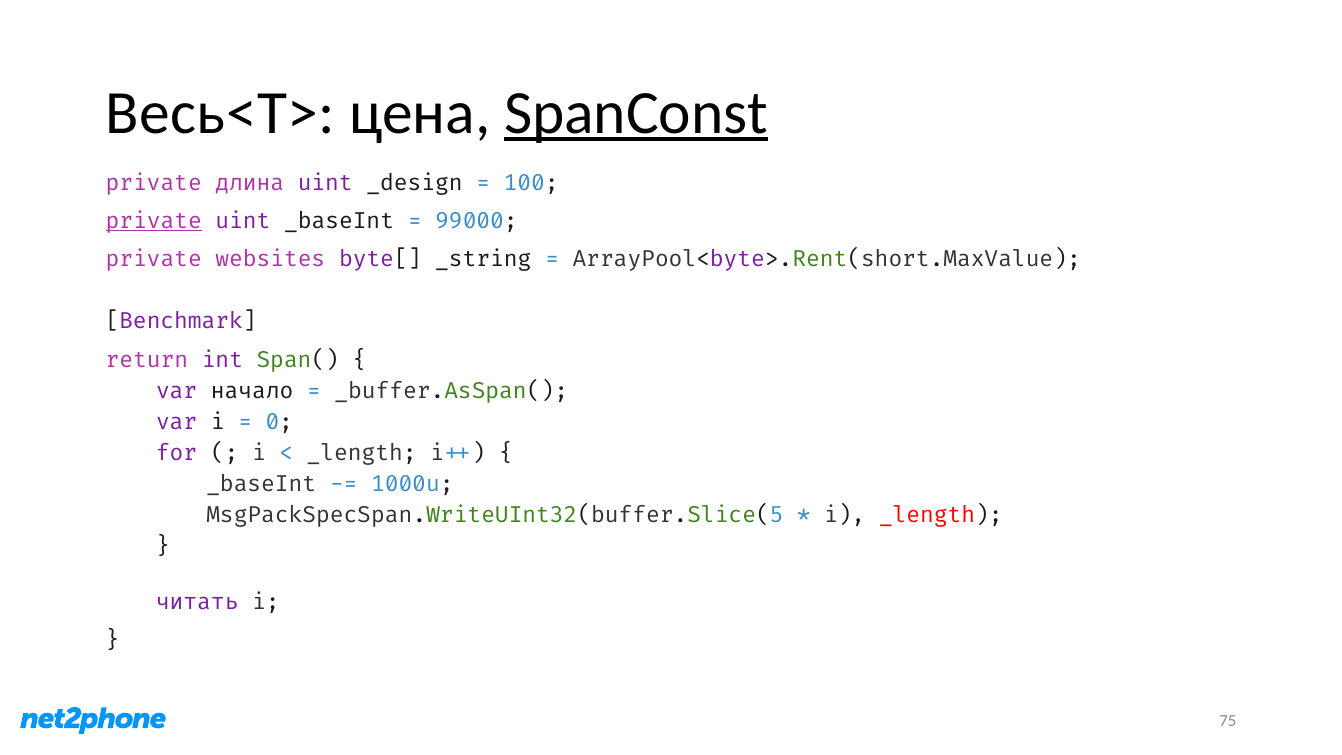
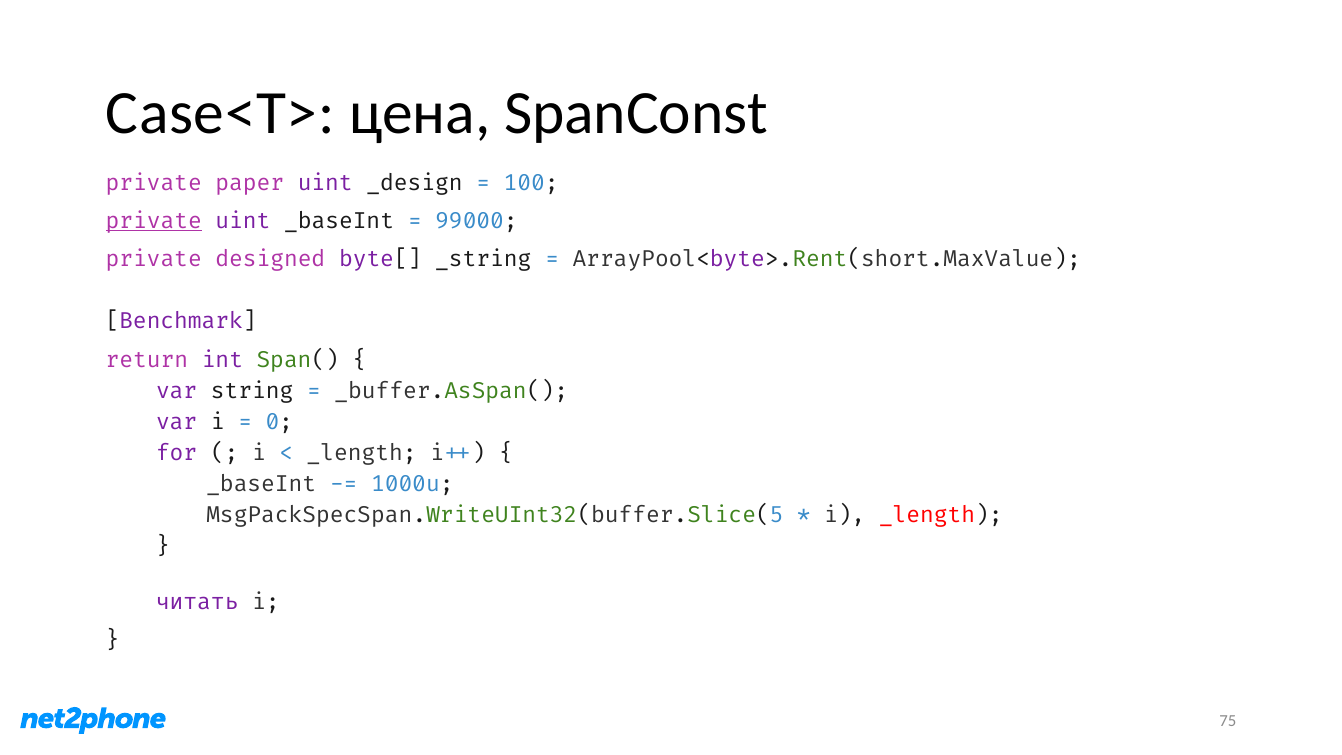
Весь<T>: Весь<T> -> Case<T> (220, 113)
SpanConst underline: present -> none (636, 113)
длина: длина -> paper (250, 183)
websites: websites -> designed (270, 259)
начало: начало -> string (252, 391)
